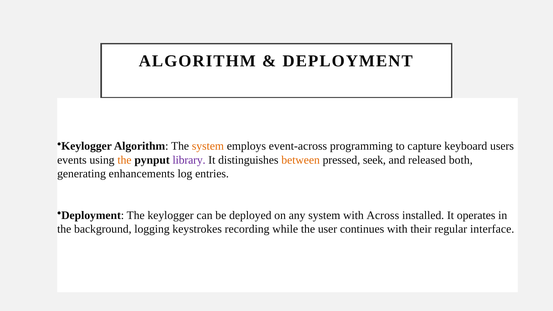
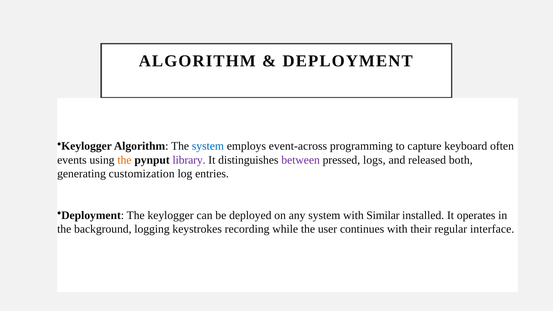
system colour: orange -> blue (208, 146)
users: users -> often (502, 146)
between colour: orange -> purple (301, 160)
seek: seek -> logs (374, 160)
enhancements: enhancements -> customization (142, 174)
Across: Across -> Similar (383, 215)
